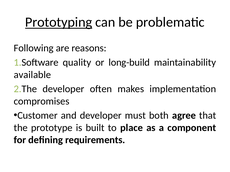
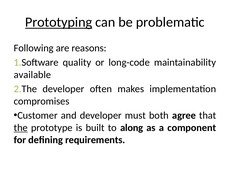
long-build: long-build -> long-code (129, 63)
the underline: none -> present (21, 128)
place: place -> along (132, 128)
